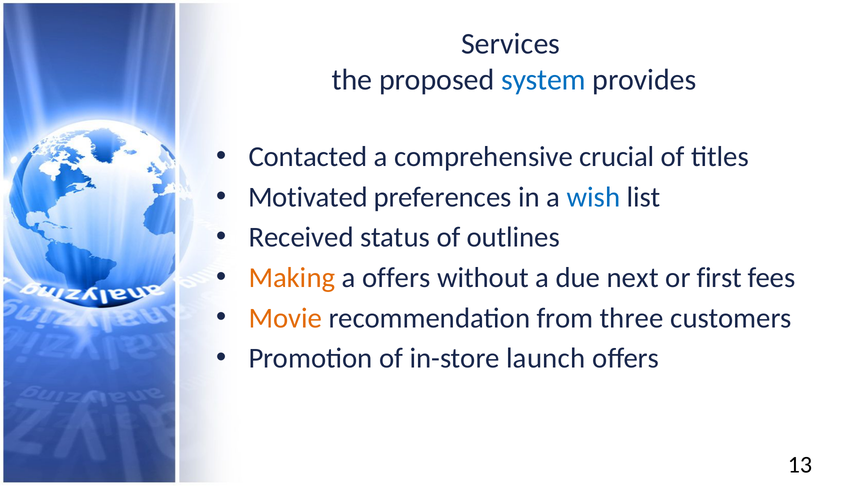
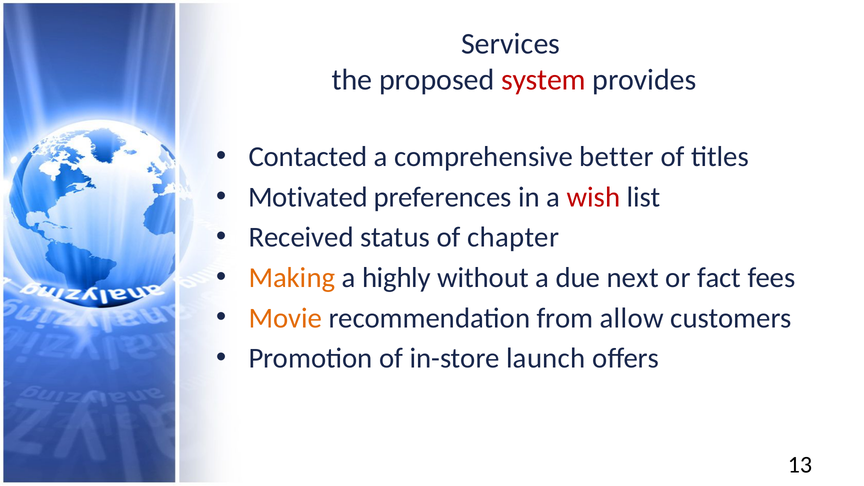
system colour: blue -> red (544, 80)
crucial: crucial -> better (617, 157)
wish colour: blue -> red (593, 197)
outlines: outlines -> chapter (513, 237)
a offers: offers -> highly (396, 278)
first: first -> fact (719, 278)
three: three -> allow (632, 318)
